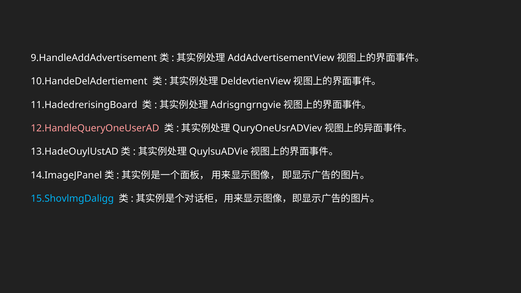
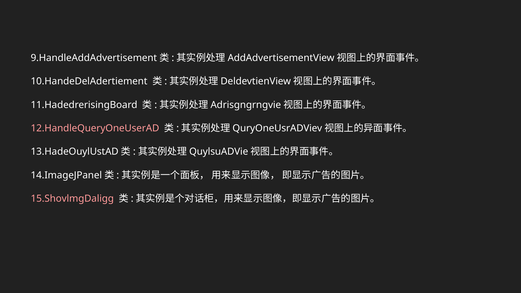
15.ShovlmgDaligg colour: light blue -> pink (72, 199)
